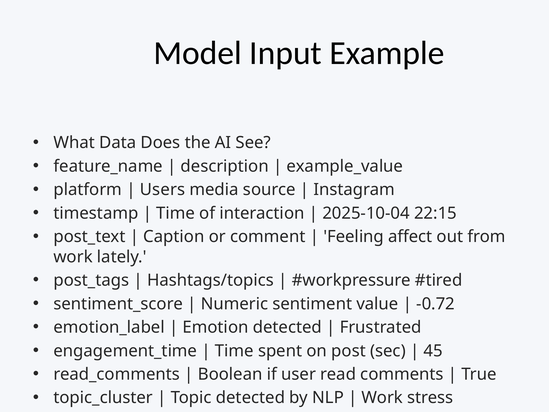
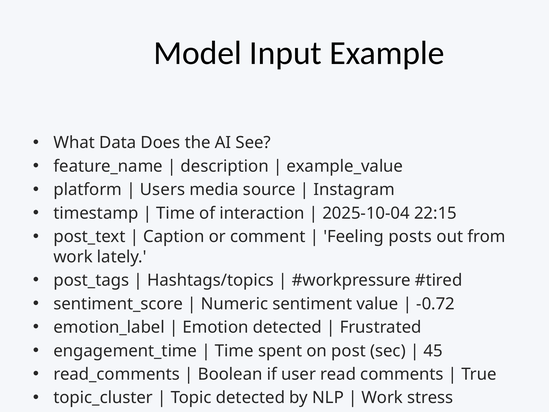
affect: affect -> posts (410, 237)
